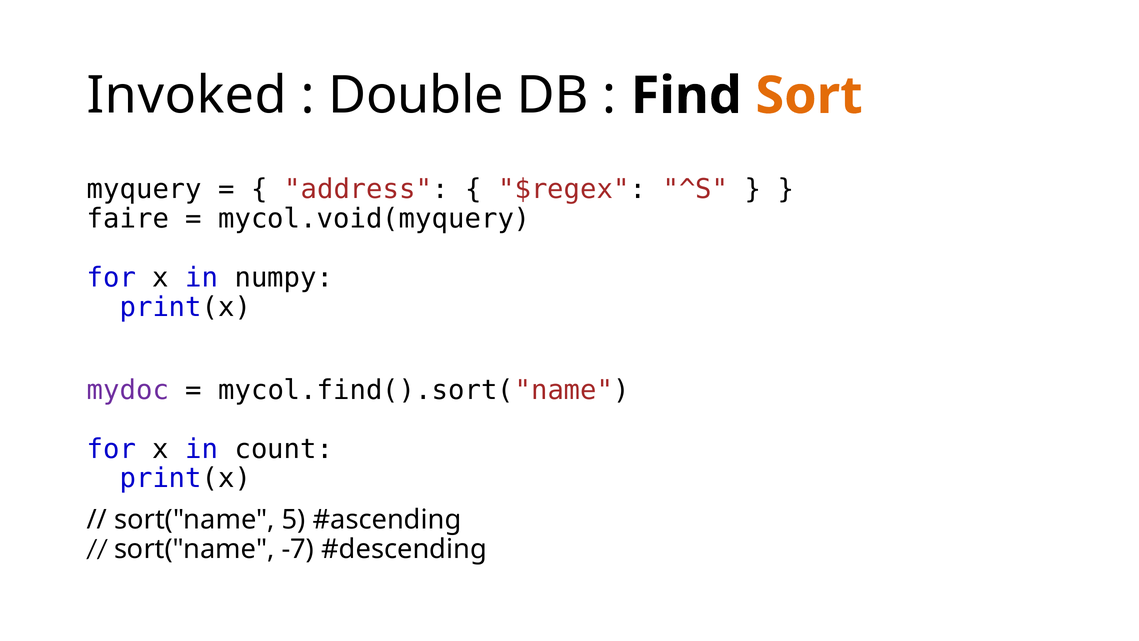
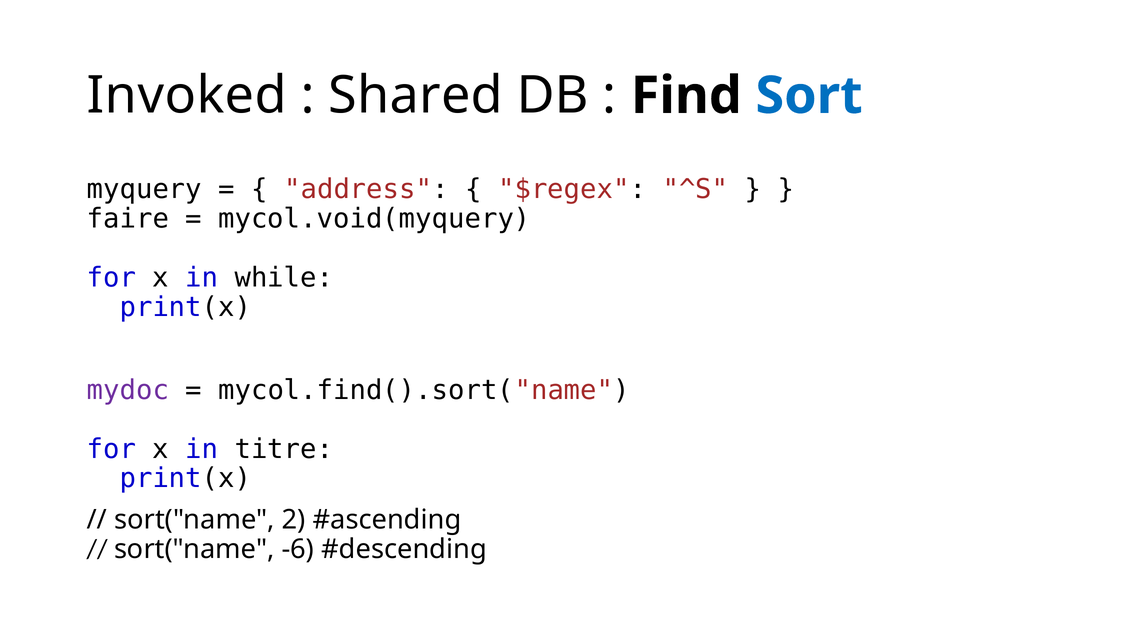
Double: Double -> Shared (416, 96)
Sort colour: orange -> blue (809, 96)
numpy: numpy -> while (284, 278)
count: count -> titre (284, 449)
5: 5 -> 2 (294, 520)
-7: -7 -> -6 (298, 549)
